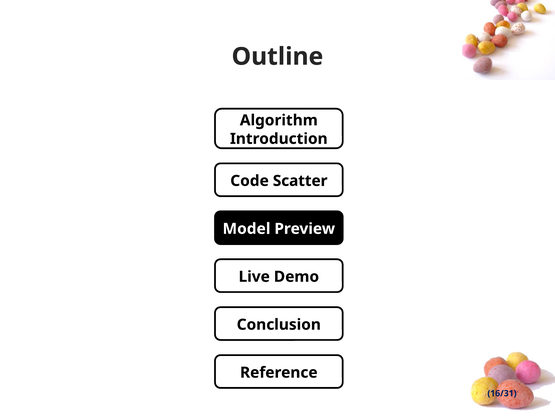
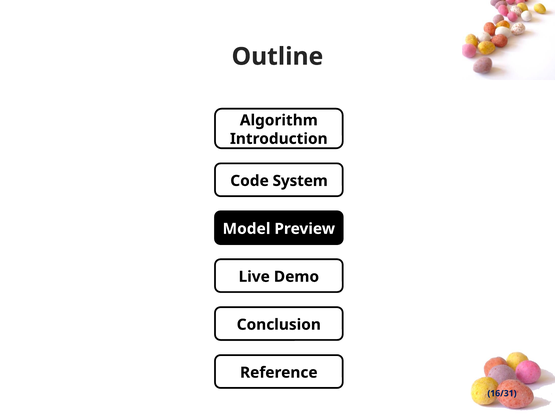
Scatter: Scatter -> System (300, 181)
